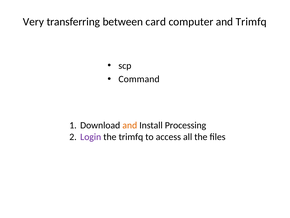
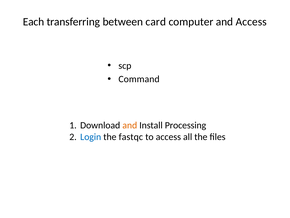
Very: Very -> Each (34, 22)
and Trimfq: Trimfq -> Access (251, 22)
Login colour: purple -> blue (91, 137)
the trimfq: trimfq -> fastqc (131, 137)
